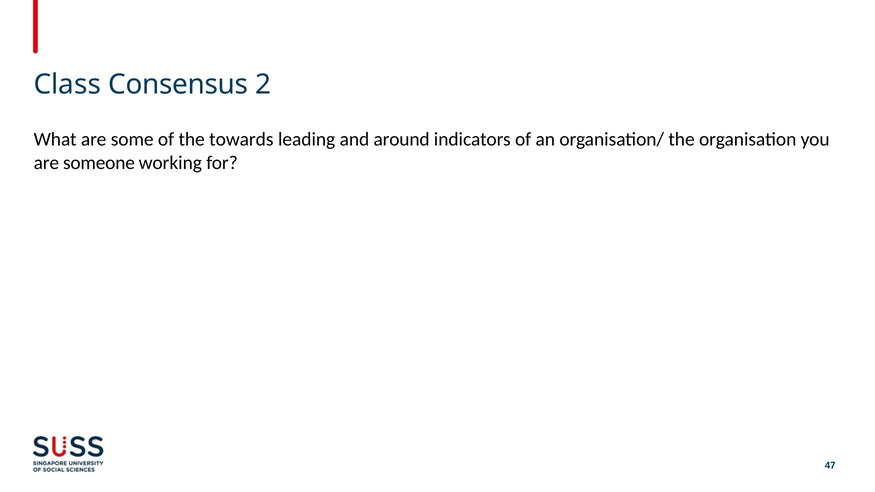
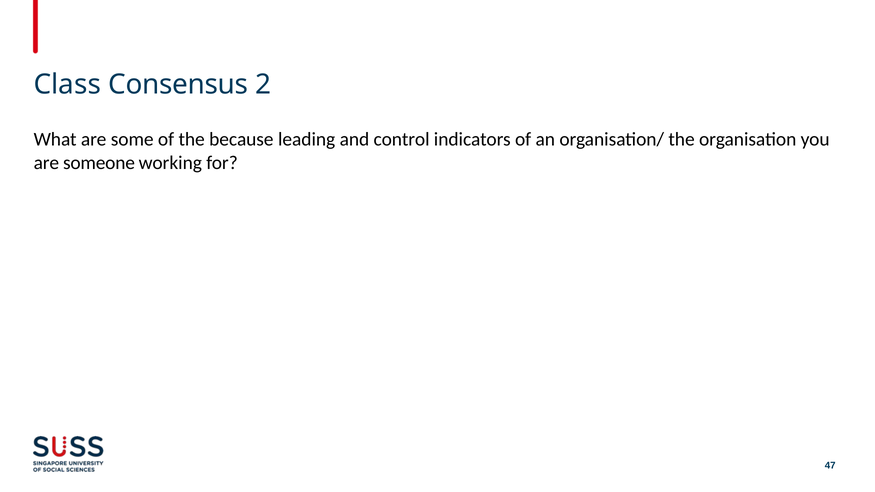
towards: towards -> because (241, 140)
around: around -> control (402, 140)
